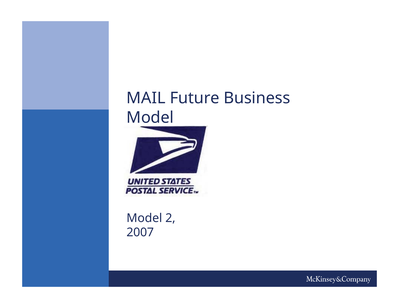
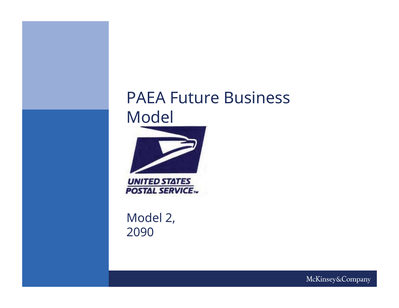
MAIL: MAIL -> PAEA (146, 98)
2007: 2007 -> 2090 (140, 233)
